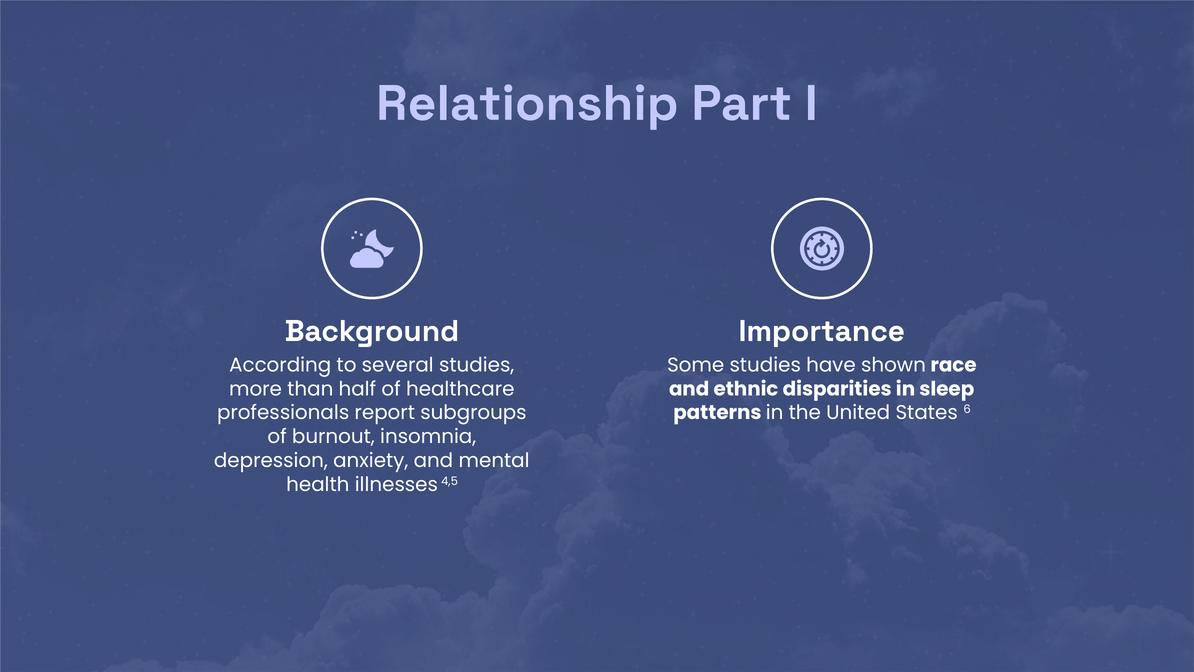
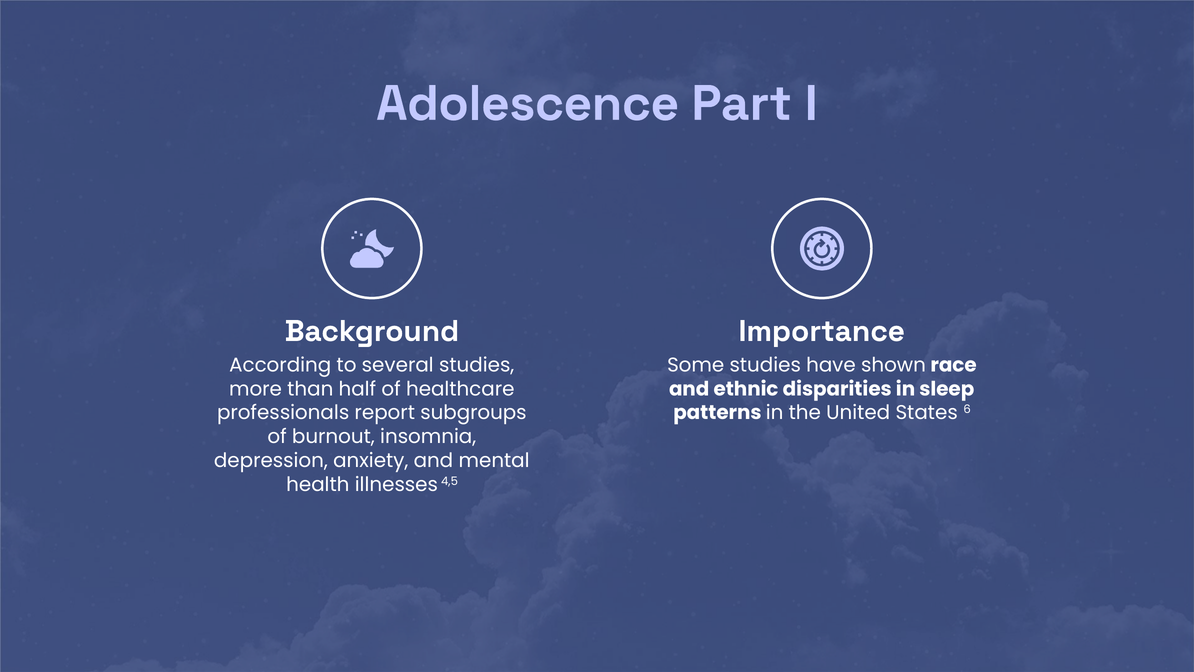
Relationship: Relationship -> Adolescence (528, 103)
